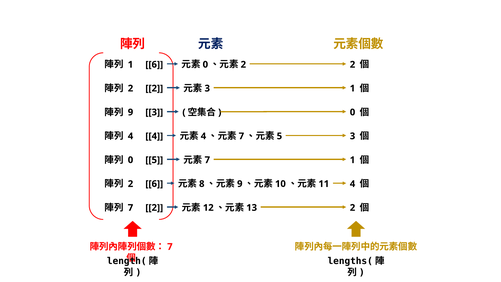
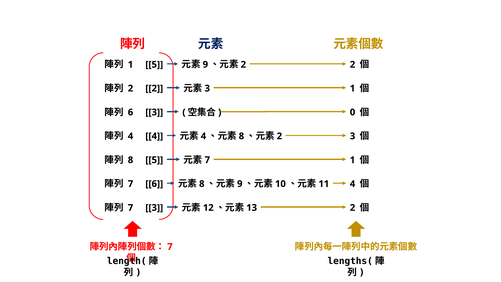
1 6: 6 -> 5 (154, 64)
0: 0 -> 9 (205, 64)
9: 9 -> 6 (130, 112)
7: 7 -> 8 (241, 136)
5: 5 -> 2 (279, 136)
0: 0 -> 8 (130, 160)
2: 2 -> 7 (130, 184)
7 2: 2 -> 3 (154, 208)
